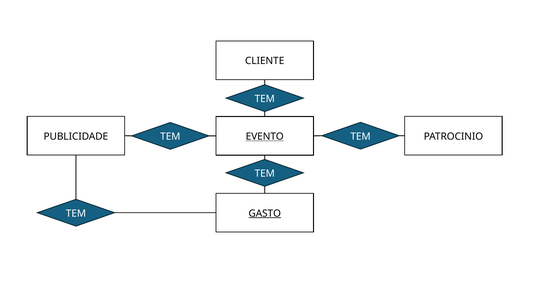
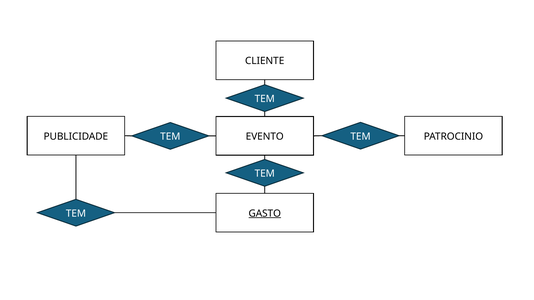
EVENTO underline: present -> none (265, 137)
